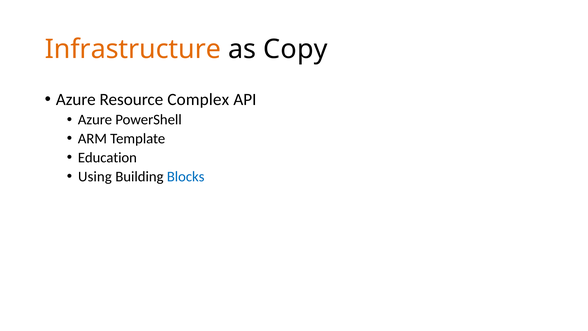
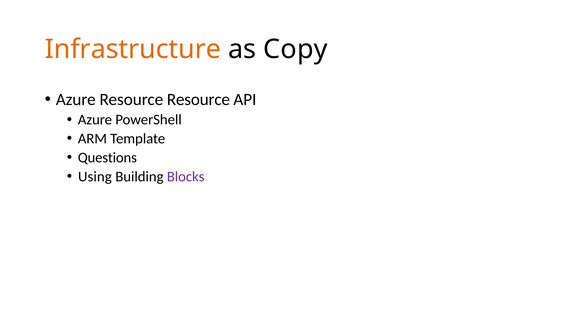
Resource Complex: Complex -> Resource (198, 99)
Education: Education -> Questions (107, 158)
Blocks colour: blue -> purple (186, 176)
